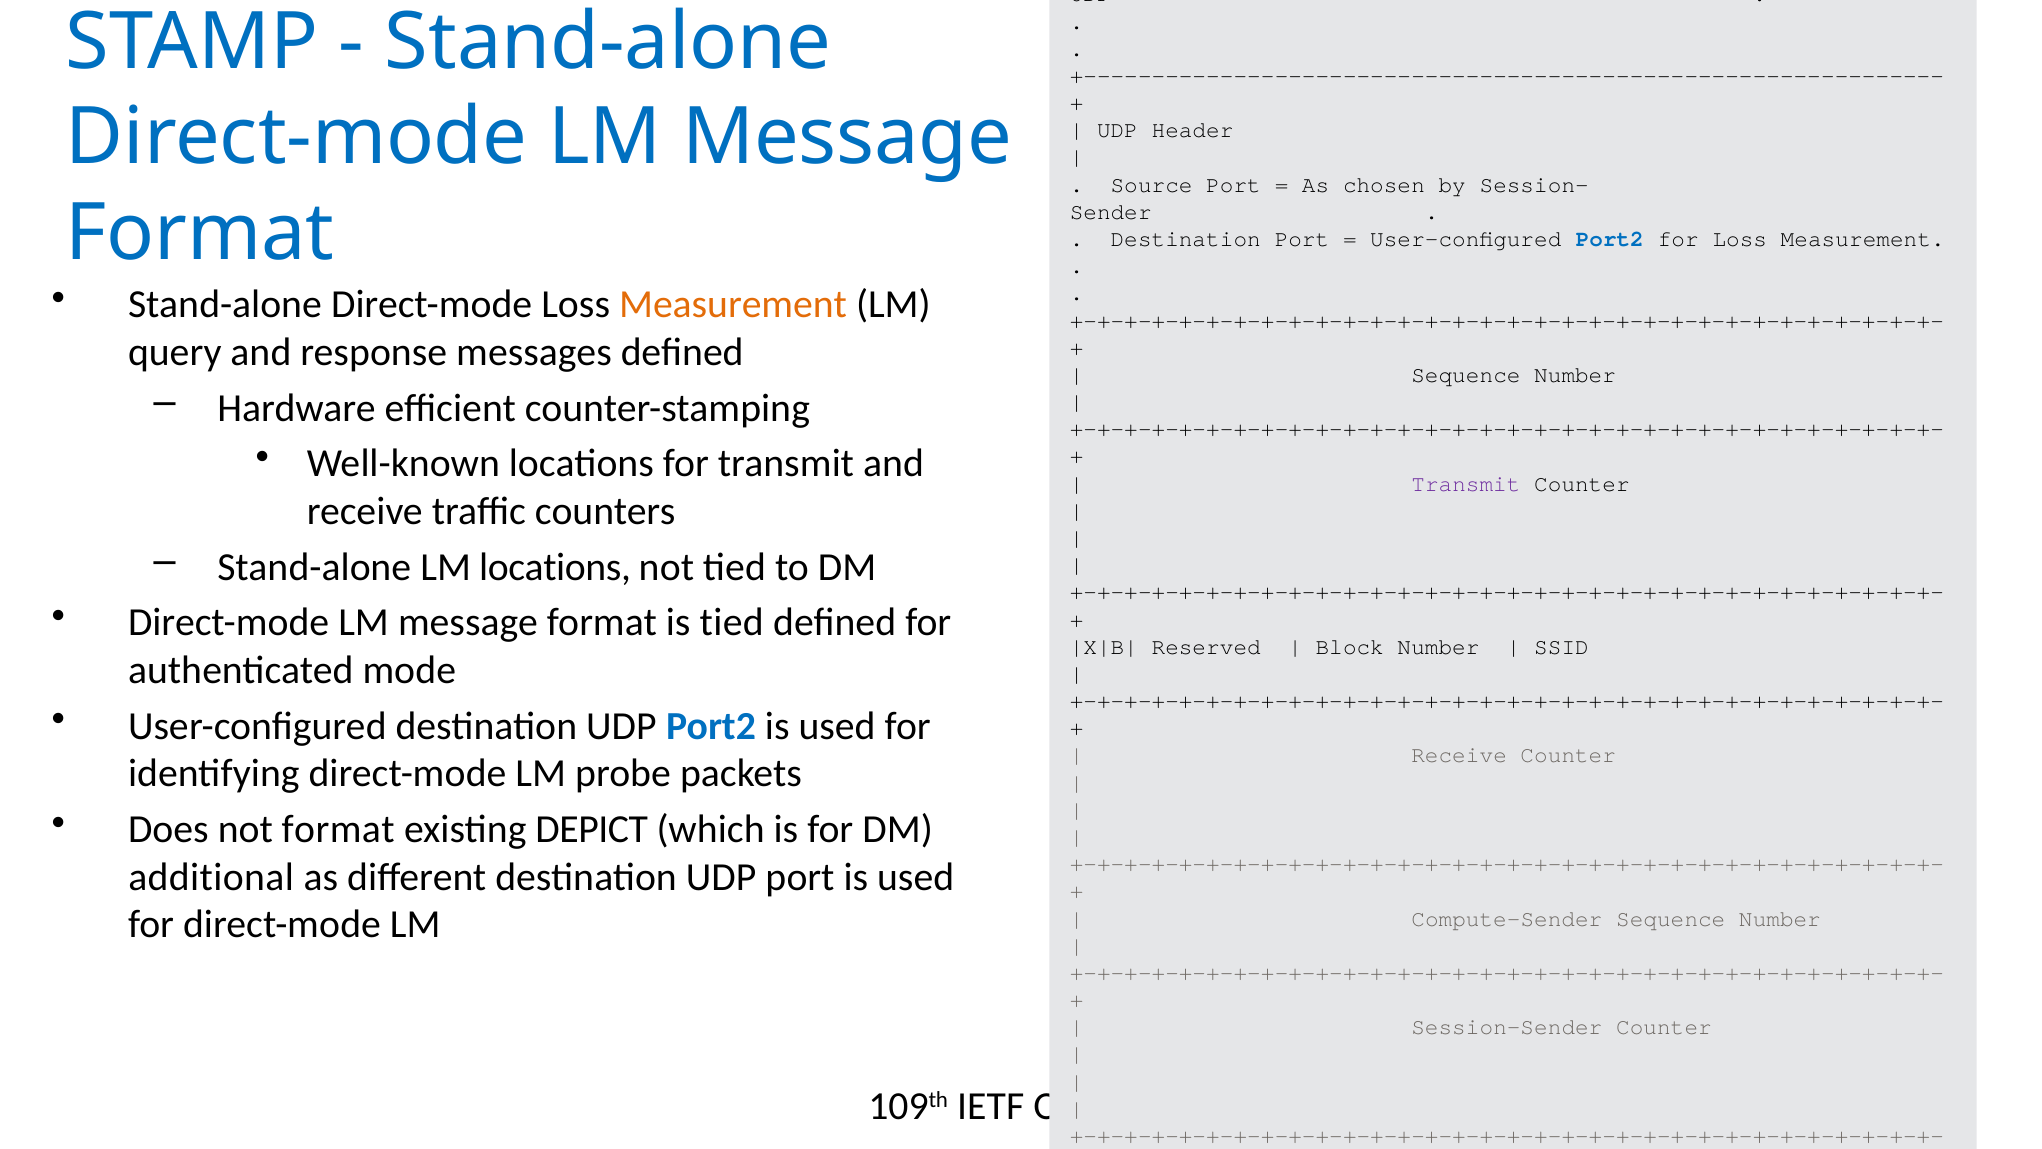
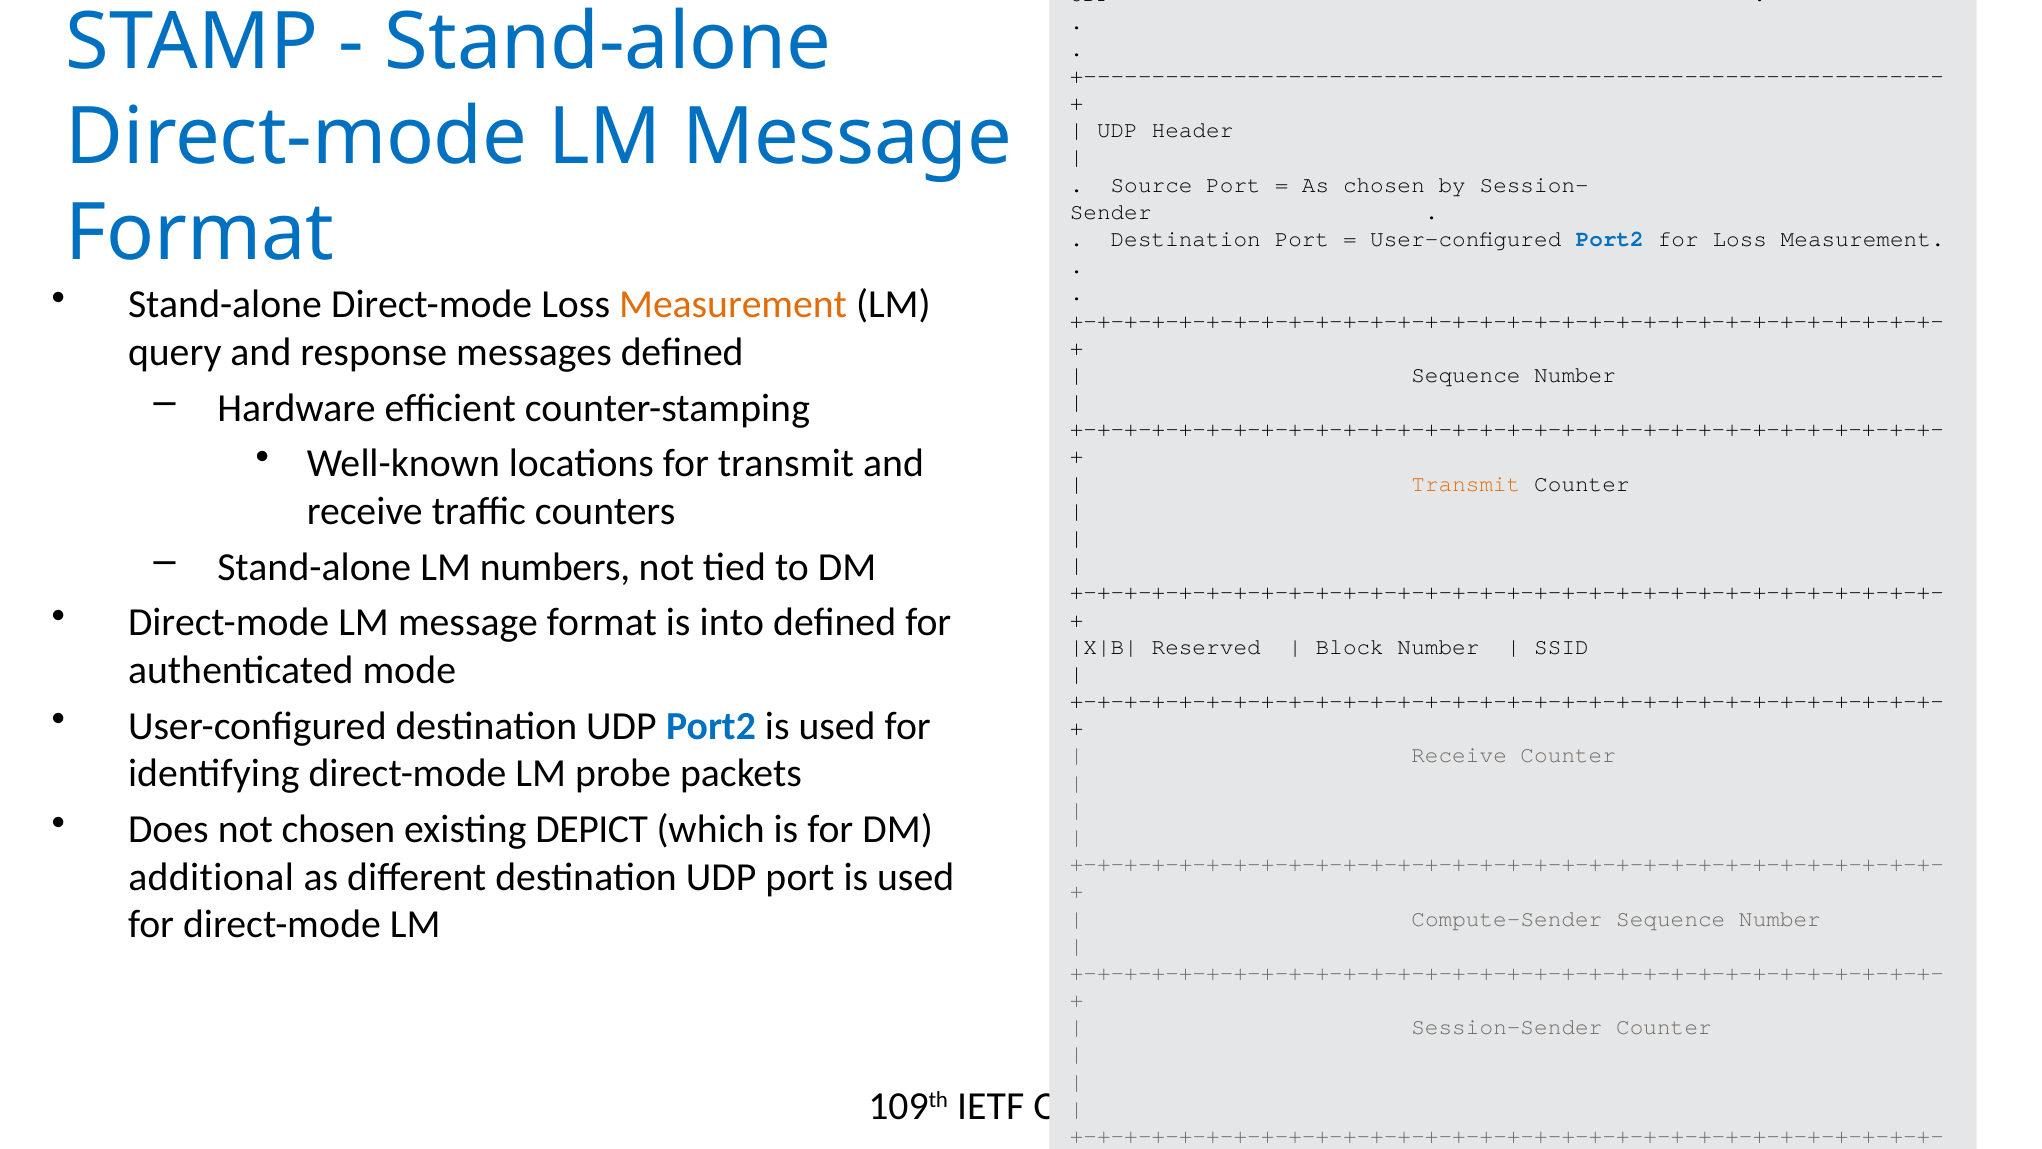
Transmit colour: purple -> orange (1466, 483)
LM locations: locations -> numbers (555, 567)
is tied: tied -> into (732, 623)
not format: format -> chosen (338, 829)
